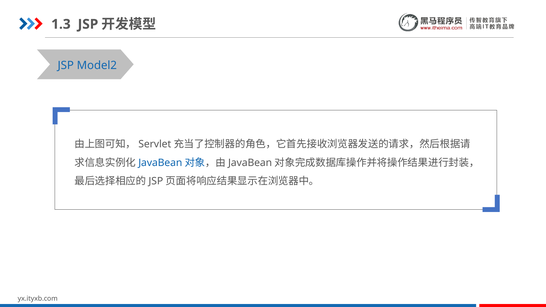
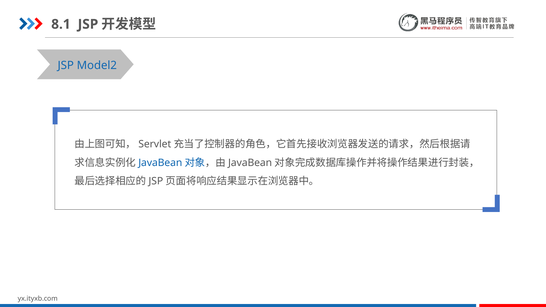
1.3: 1.3 -> 8.1 (61, 24)
